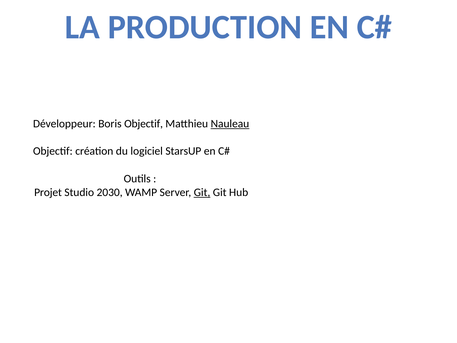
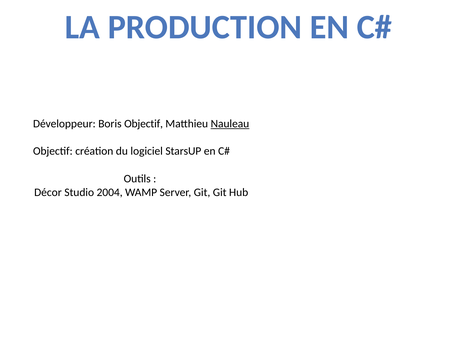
Projet: Projet -> Décor (48, 192)
2030: 2030 -> 2004 (110, 192)
Git underline: present -> none (202, 192)
